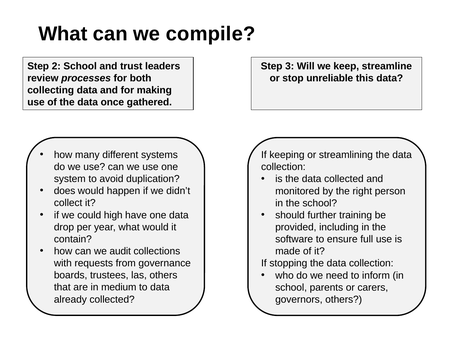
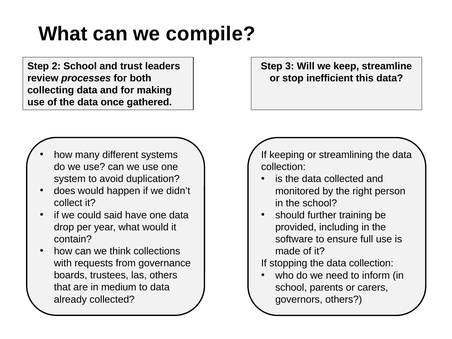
unreliable: unreliable -> inefficient (330, 78)
high: high -> said (113, 215)
audit: audit -> think (120, 251)
